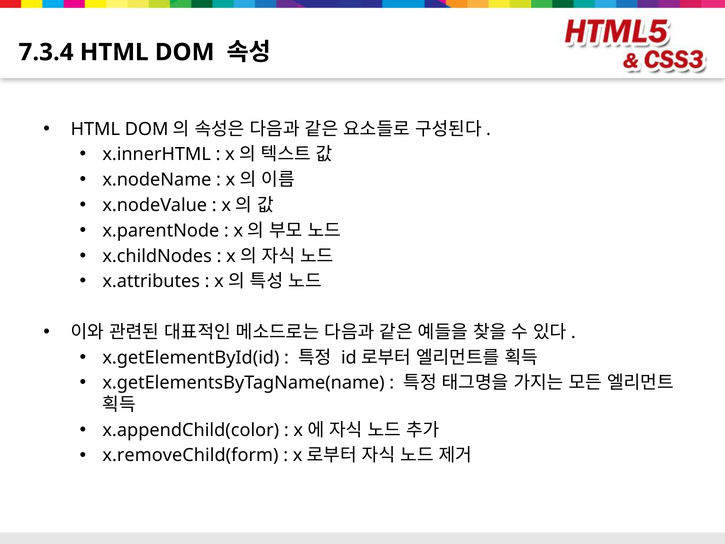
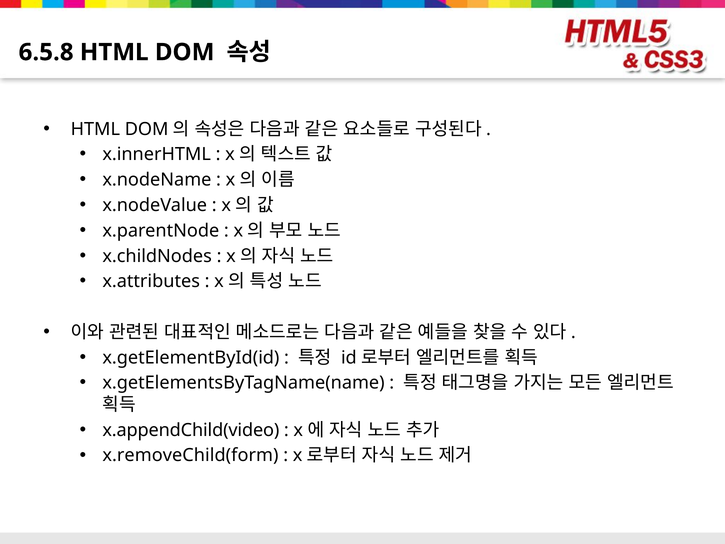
7.3.4: 7.3.4 -> 6.5.8 (46, 52)
x.appendChild(color: x.appendChild(color -> x.appendChild(video (191, 430)
